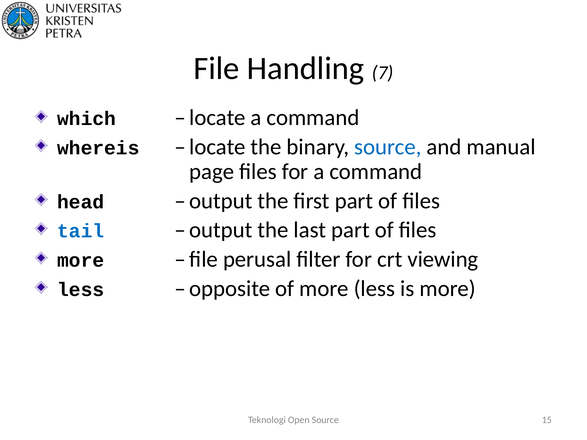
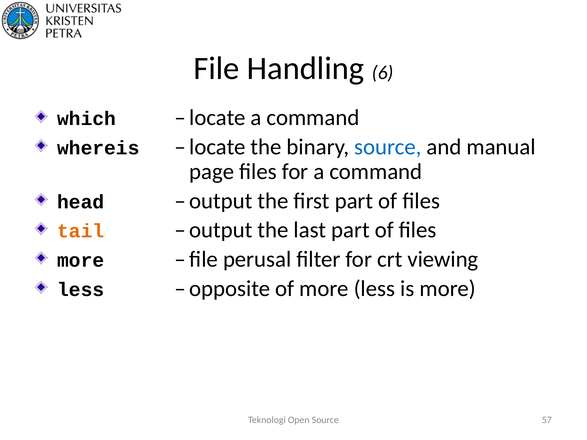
7: 7 -> 6 (383, 73)
tail colour: blue -> orange (81, 231)
15: 15 -> 57 (547, 420)
